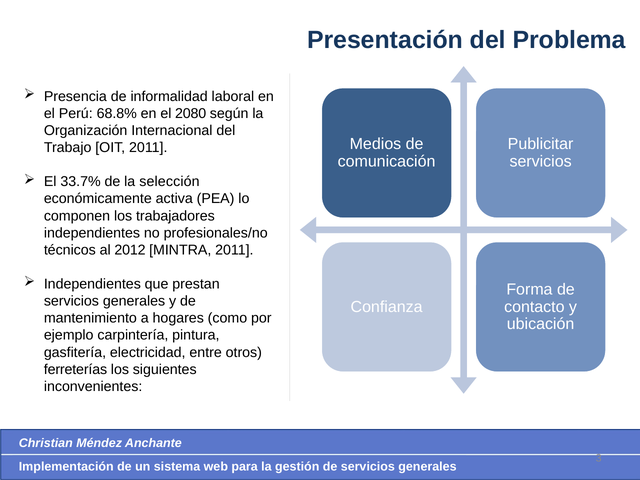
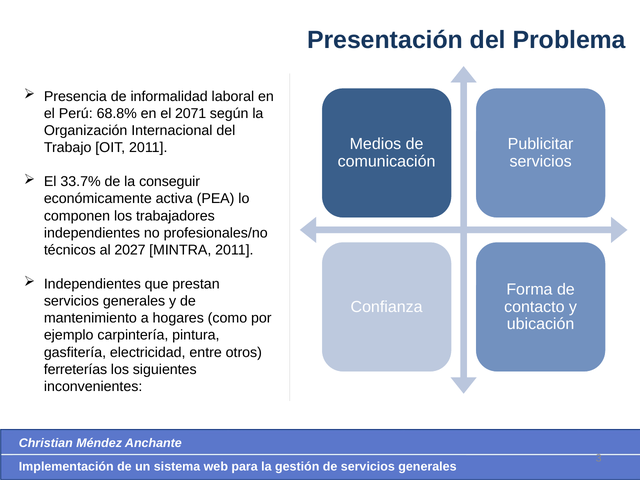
2080: 2080 -> 2071 (191, 114)
selección: selección -> conseguir (170, 182)
2012: 2012 -> 2027 (130, 250)
